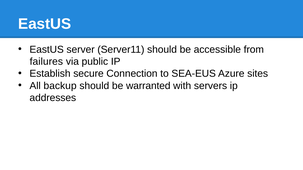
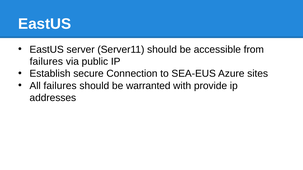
All backup: backup -> failures (60, 86)
servers: servers -> provide (211, 86)
